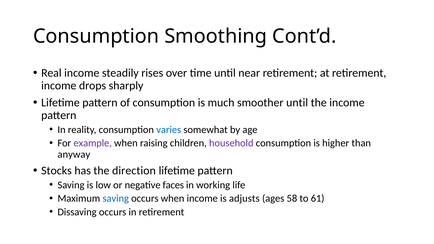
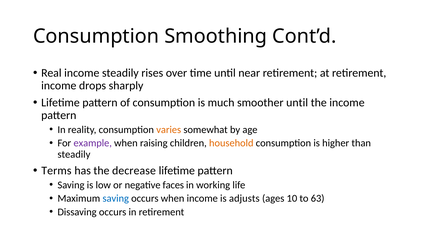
varies colour: blue -> orange (169, 130)
household colour: purple -> orange (231, 143)
anyway: anyway -> steadily (74, 154)
Stocks: Stocks -> Terms (56, 171)
direction: direction -> decrease (134, 171)
58: 58 -> 10 (292, 199)
61: 61 -> 63 (318, 199)
